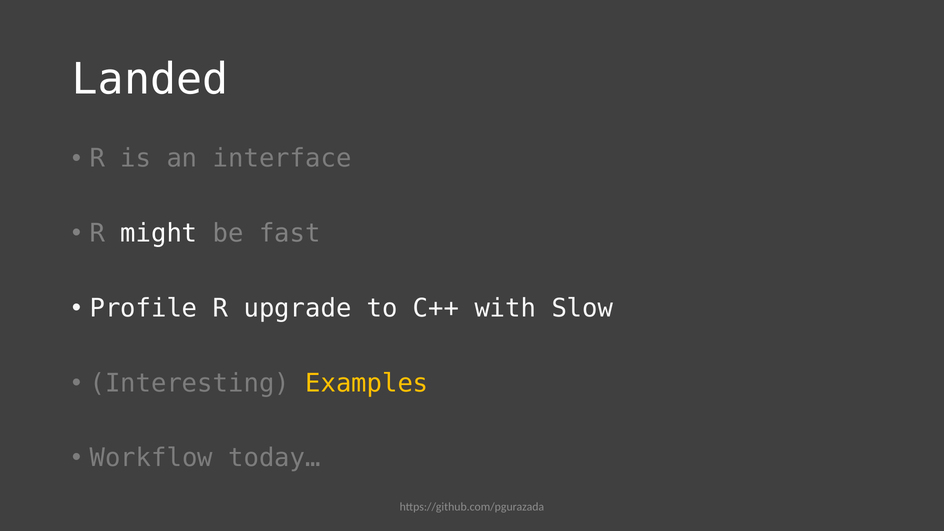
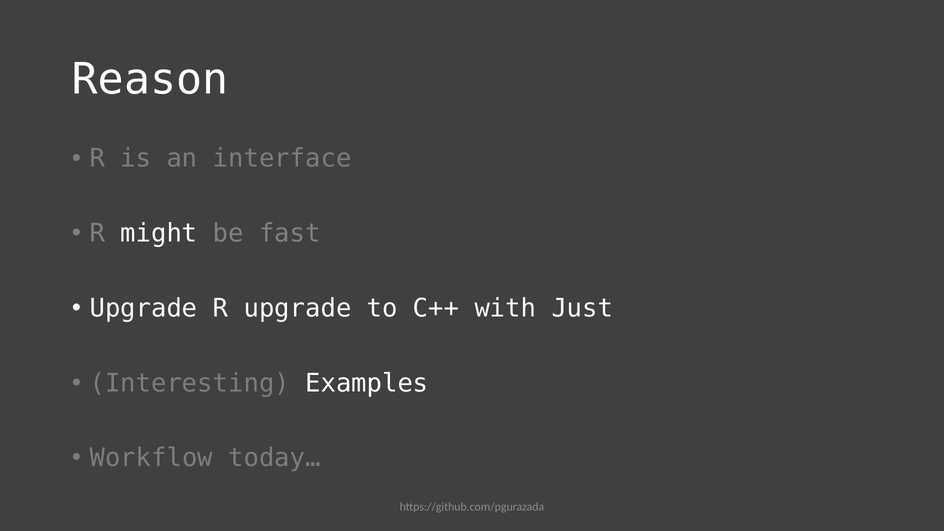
Landed: Landed -> Reason (150, 79)
Profile: Profile -> Upgrade (144, 308)
Slow: Slow -> Just (582, 308)
Examples colour: yellow -> white (367, 383)
